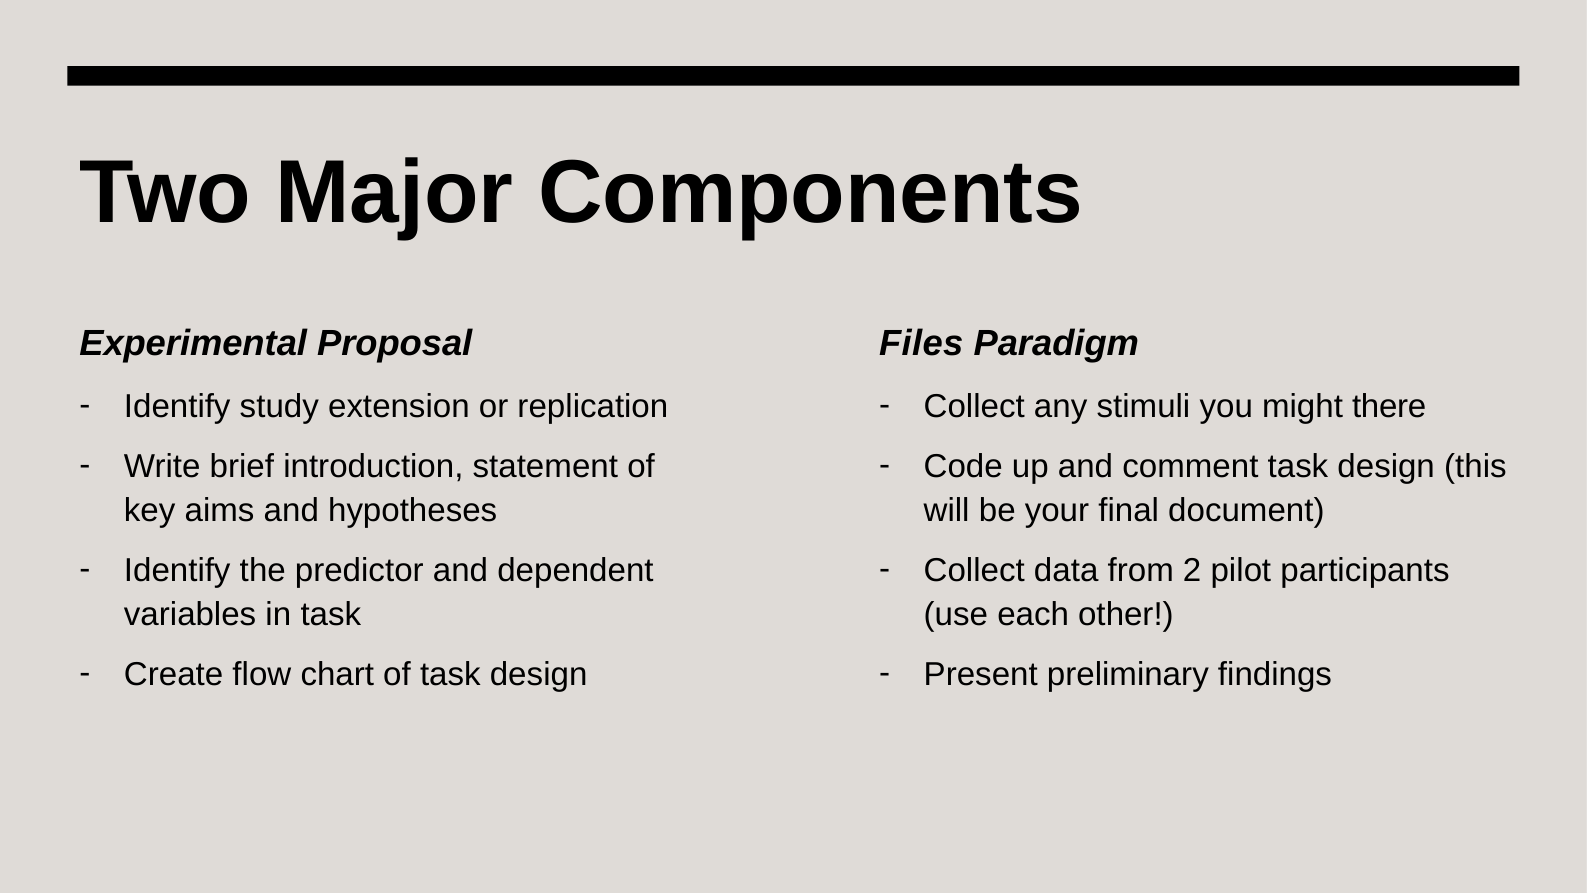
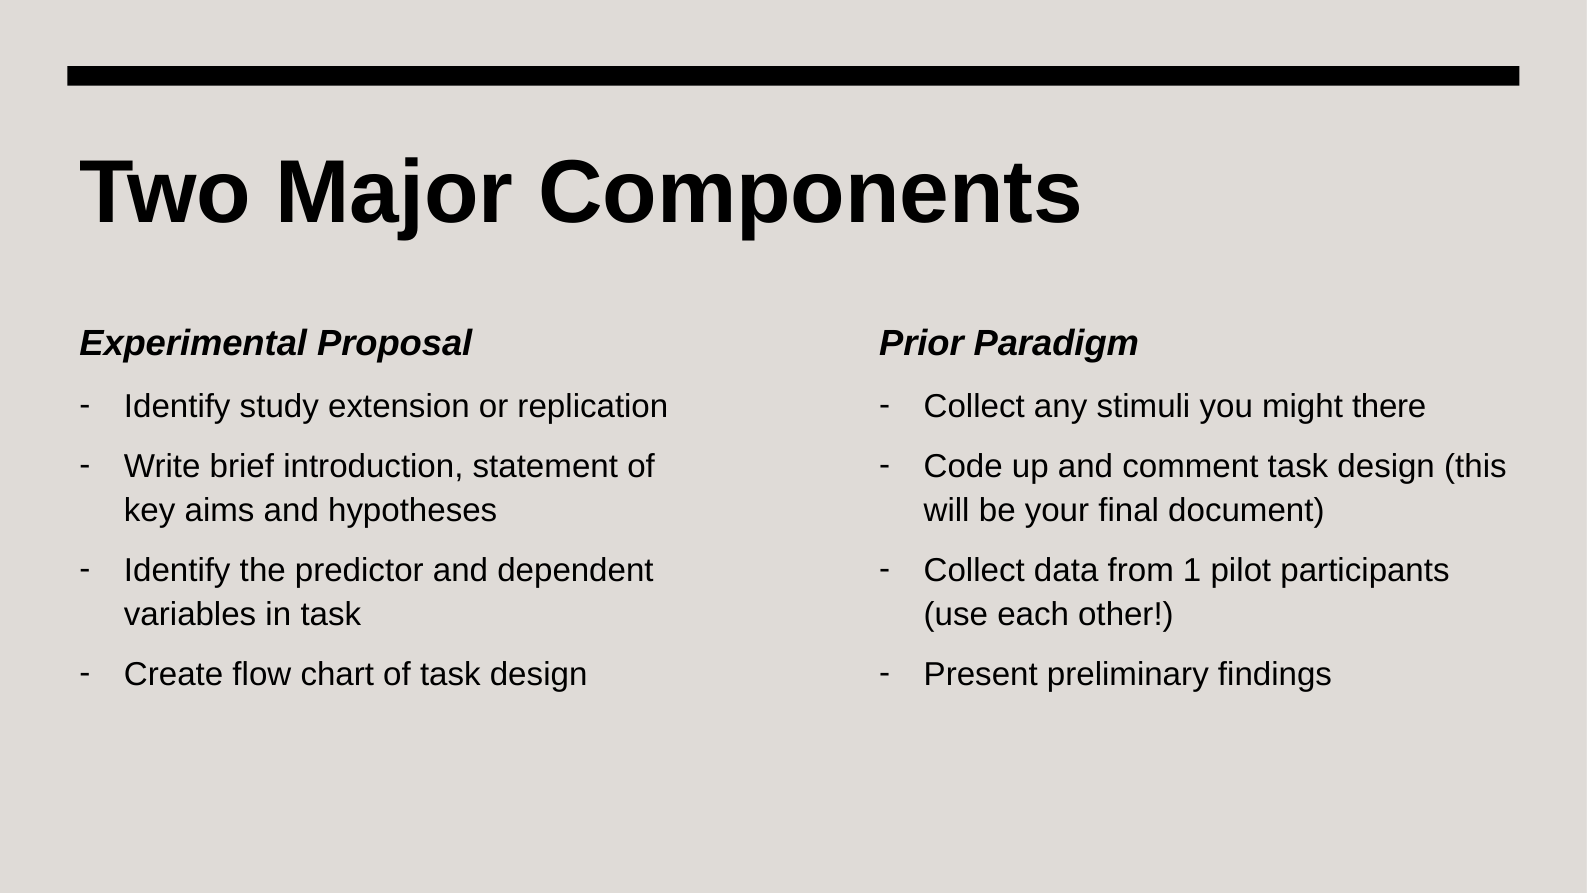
Files: Files -> Prior (921, 344)
2: 2 -> 1 (1192, 571)
